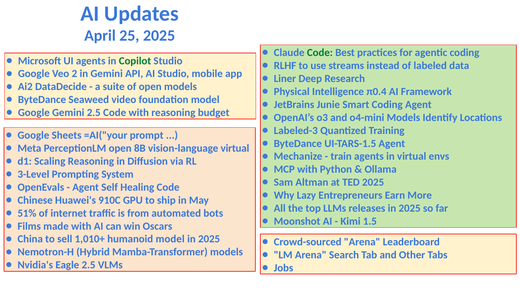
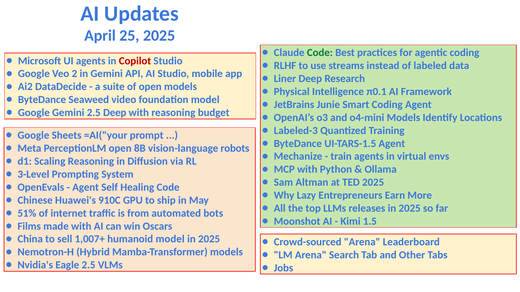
Copilot colour: green -> red (135, 61)
π0.4: π0.4 -> π0.1 (376, 92)
2.5 Code: Code -> Deep (115, 113)
vision-language virtual: virtual -> robots (235, 149)
1,010+: 1,010+ -> 1,007+ (90, 240)
